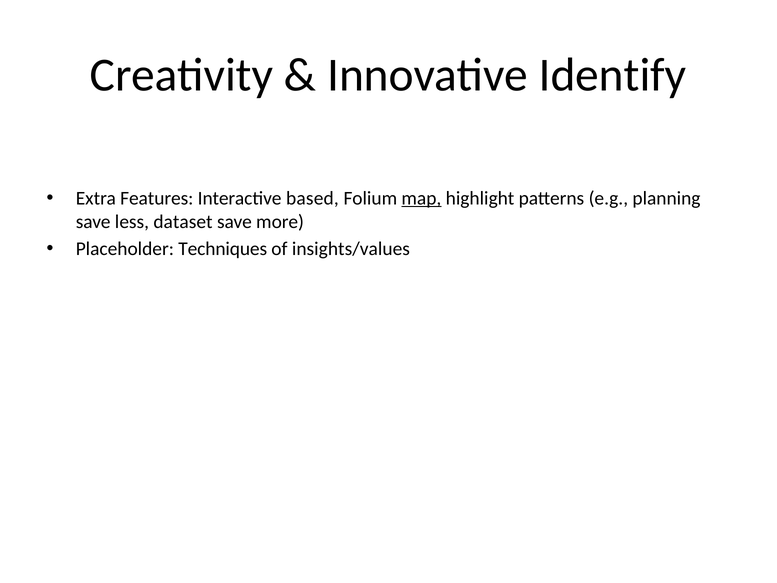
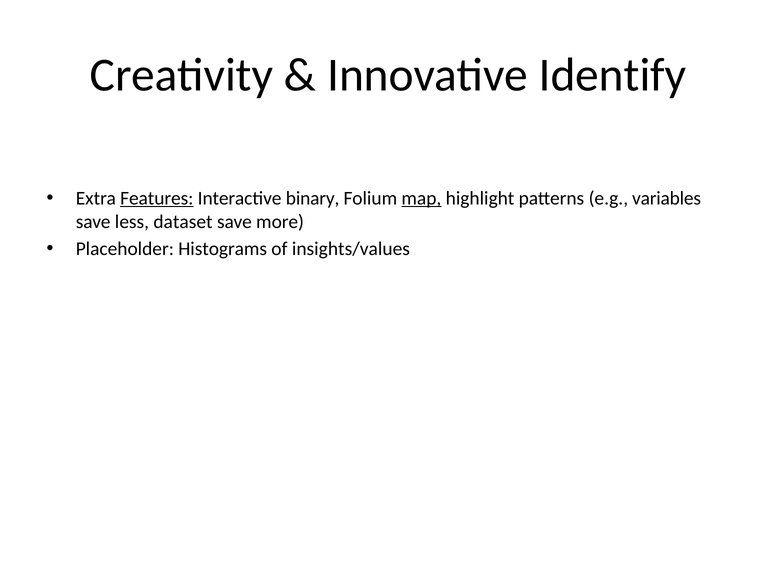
Features underline: none -> present (157, 198)
based: based -> binary (313, 198)
planning: planning -> variables (667, 198)
Techniques: Techniques -> Histograms (223, 249)
